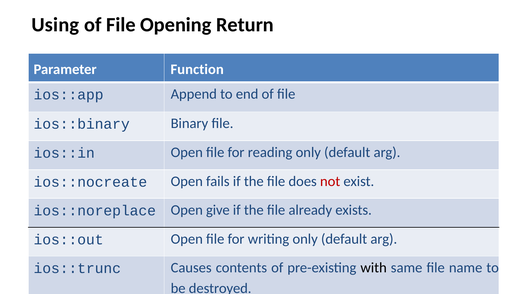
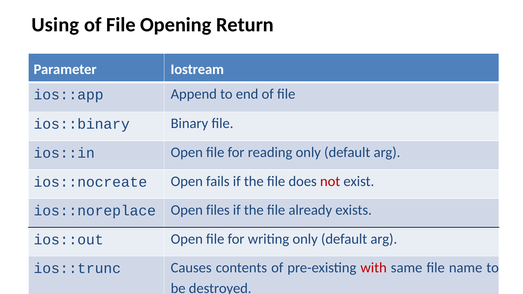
Function: Function -> Iostream (197, 69)
give: give -> files (218, 210)
with colour: black -> red (374, 268)
